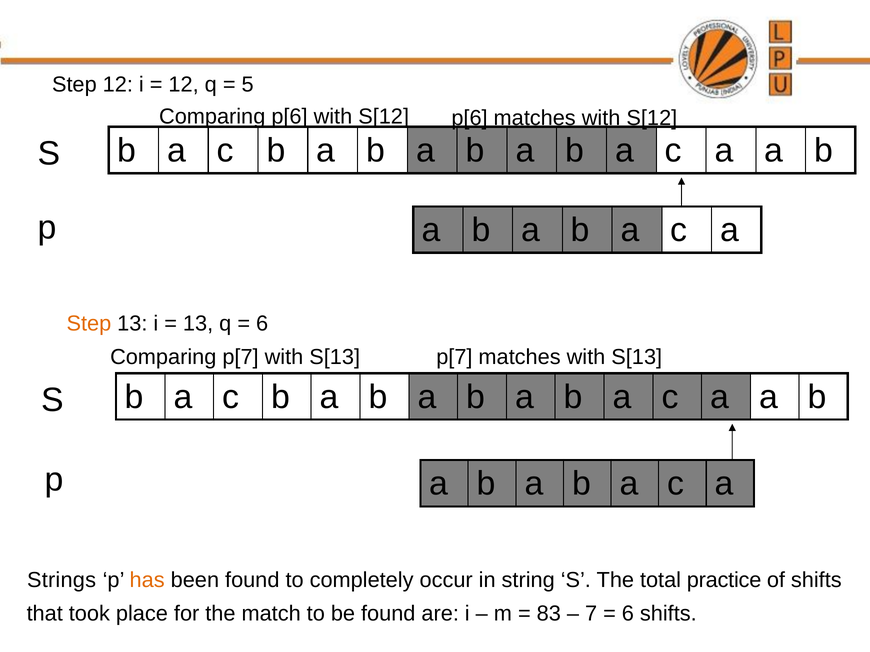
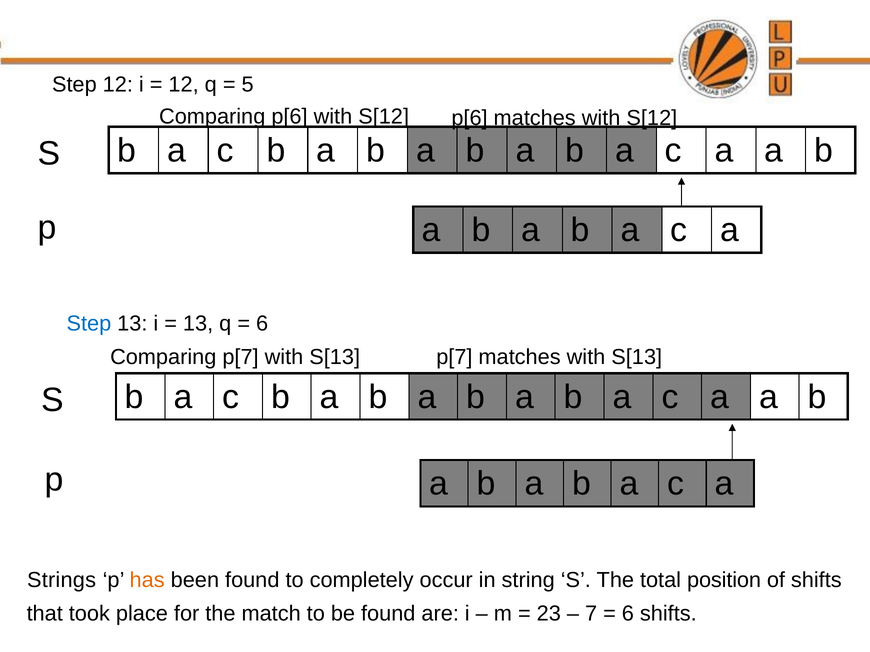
Step colour: orange -> blue (89, 324)
practice: practice -> position (724, 581)
83: 83 -> 23 (549, 614)
